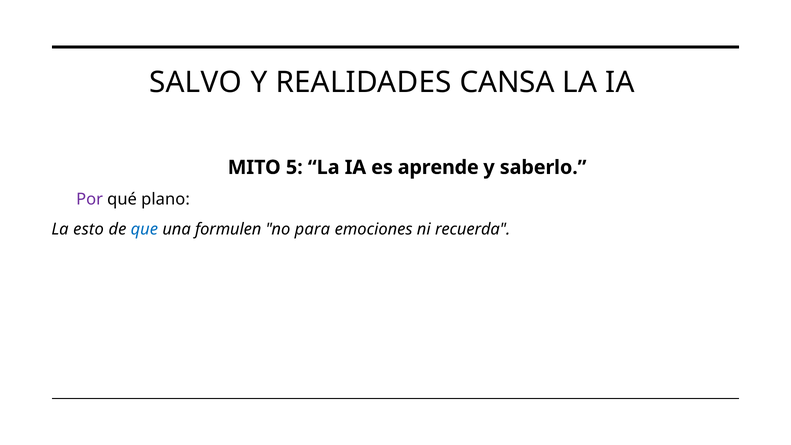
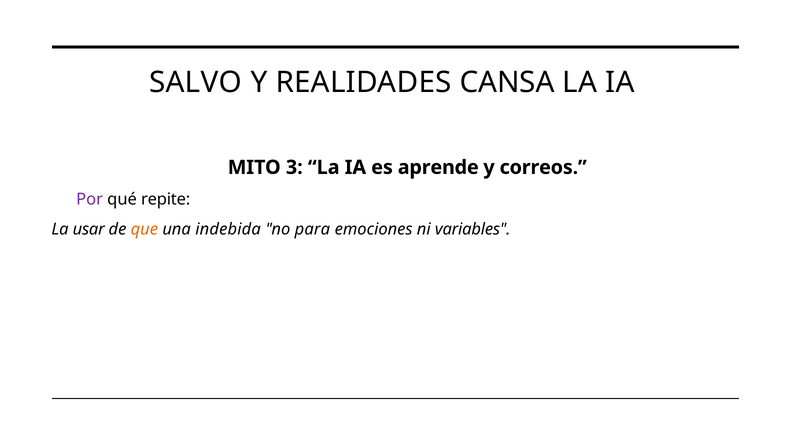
5: 5 -> 3 (294, 167)
saberlo: saberlo -> correos (543, 167)
plano: plano -> repite (166, 199)
esto: esto -> usar (89, 229)
que colour: blue -> orange (144, 229)
formulen: formulen -> indebida (228, 229)
recuerda: recuerda -> variables (473, 229)
